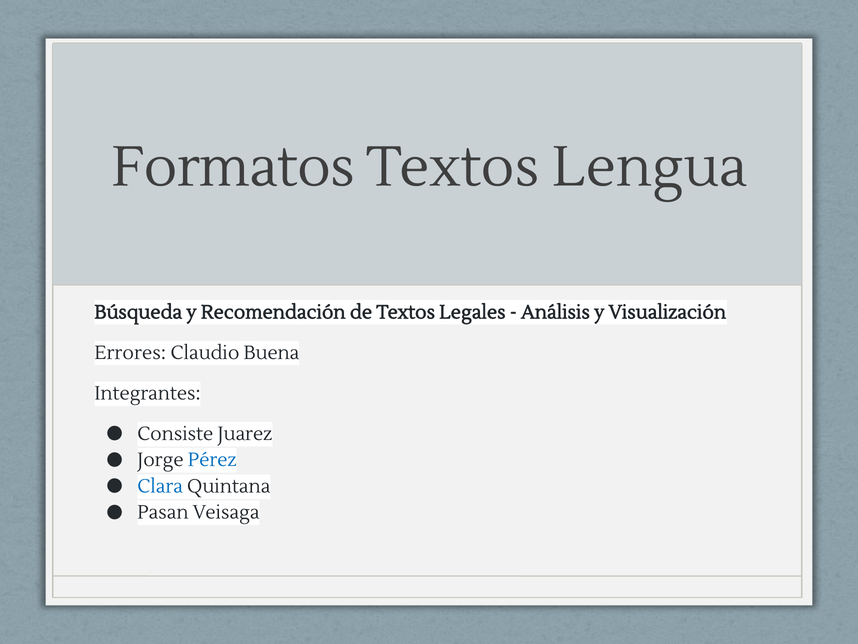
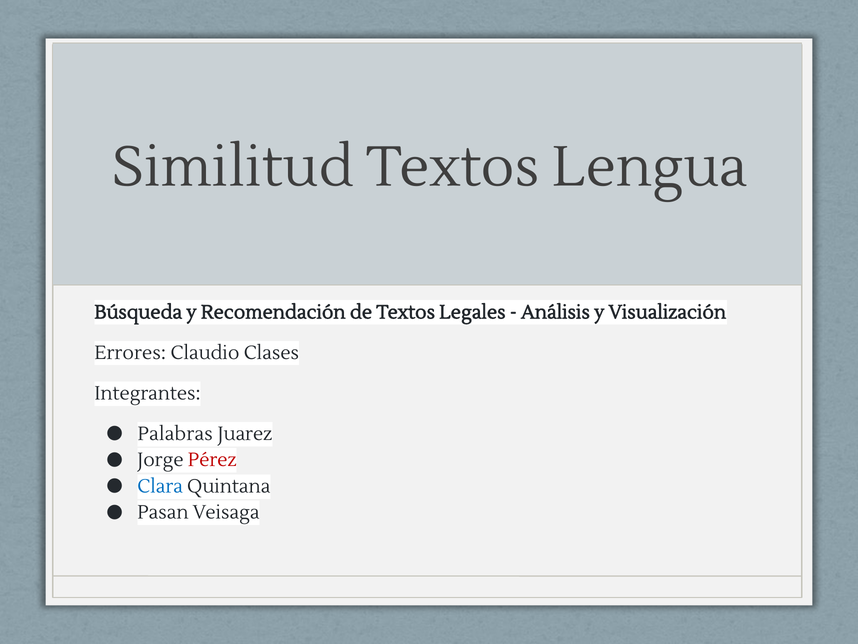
Formatos: Formatos -> Similitud (233, 167)
Buena: Buena -> Clases (271, 352)
Consiste: Consiste -> Palabras (175, 434)
Pérez colour: blue -> red (212, 460)
